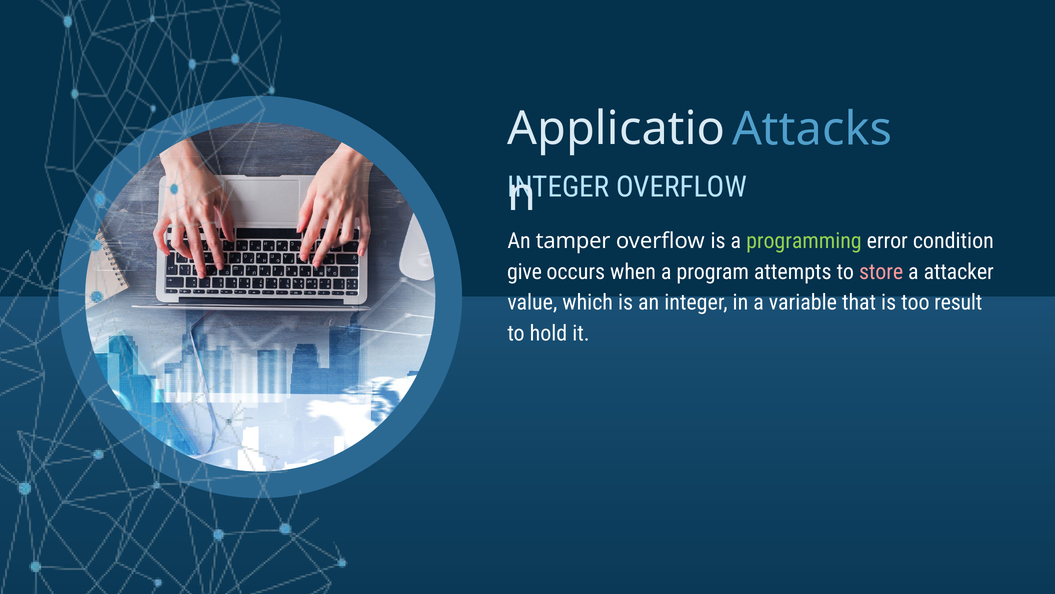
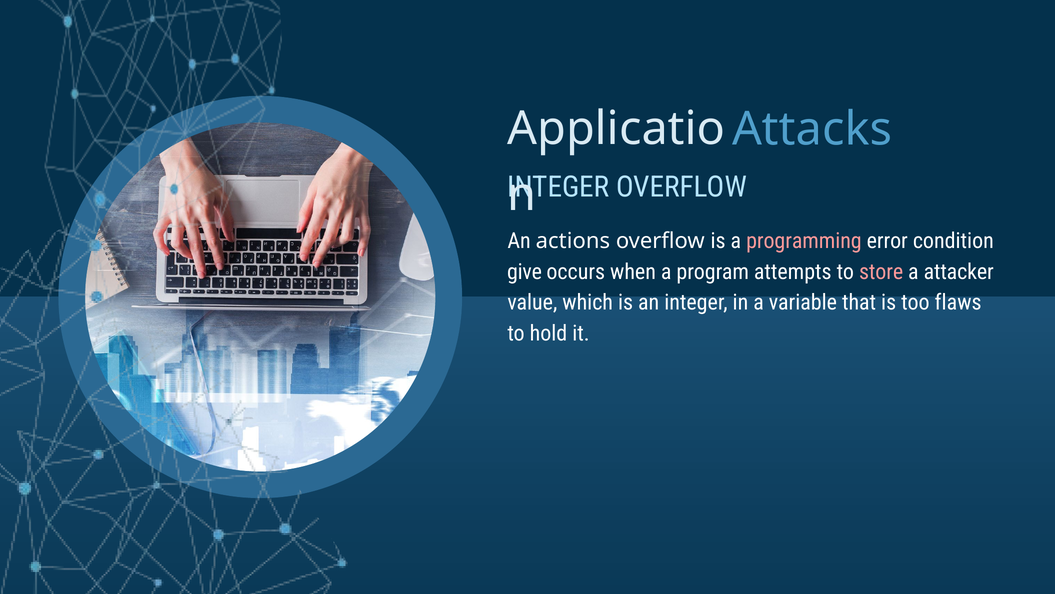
tamper: tamper -> actions (573, 241)
programming colour: light green -> pink (804, 241)
result: result -> flaws (958, 302)
